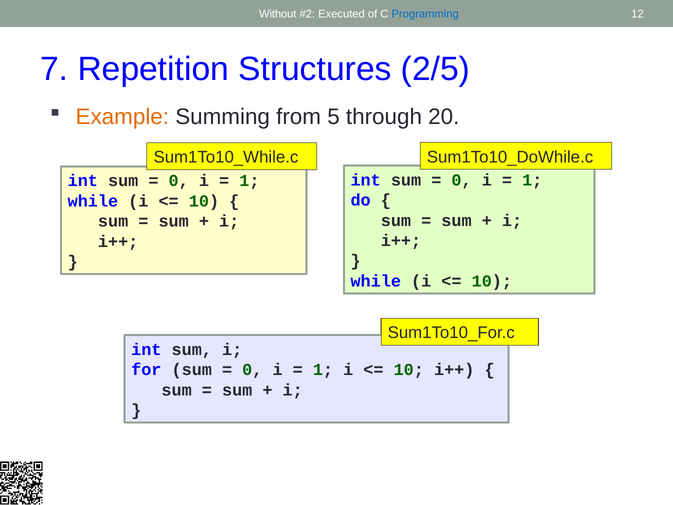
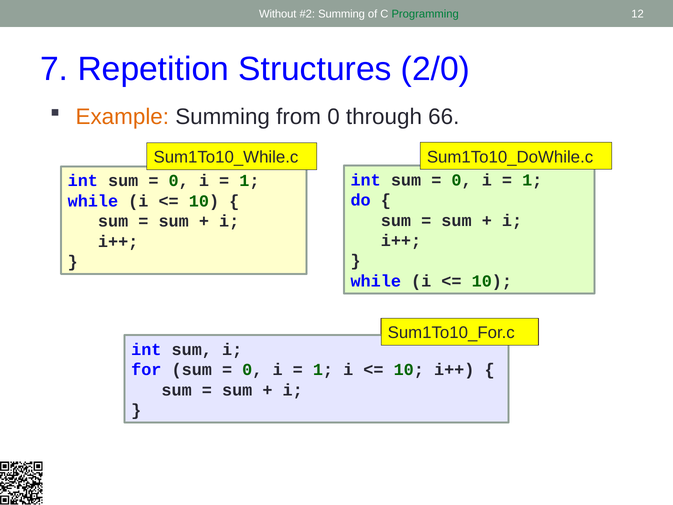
Executed: Executed -> Summing (342, 14)
Programming colour: blue -> green (425, 14)
2/5: 2/5 -> 2/0 (435, 69)
from 5: 5 -> 0 (334, 117)
20: 20 -> 66 (444, 117)
